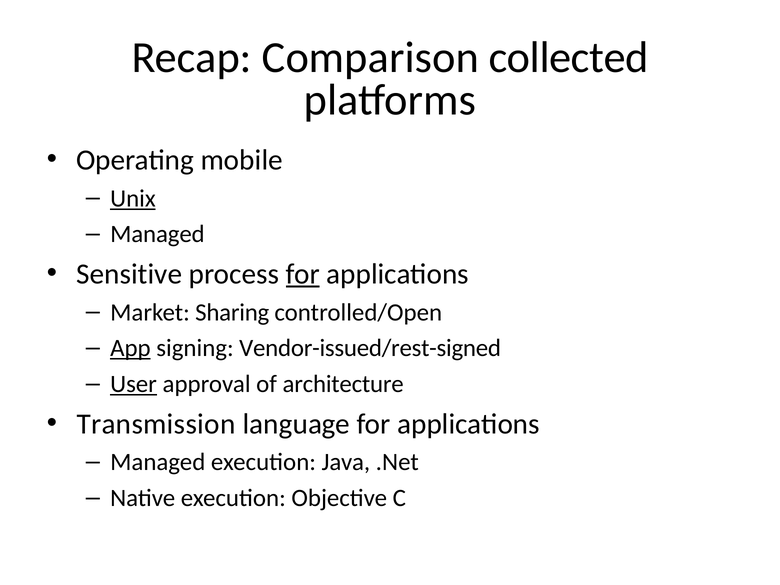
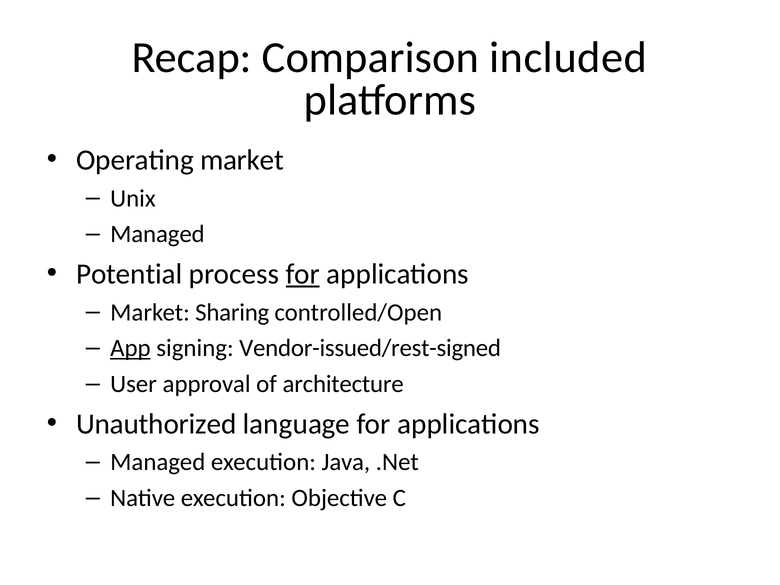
collected: collected -> included (568, 58)
Operating mobile: mobile -> market (242, 160)
Unix underline: present -> none (133, 198)
Sensitive: Sensitive -> Potential (129, 274)
User underline: present -> none (134, 384)
Transmission: Transmission -> Unauthorized (156, 424)
